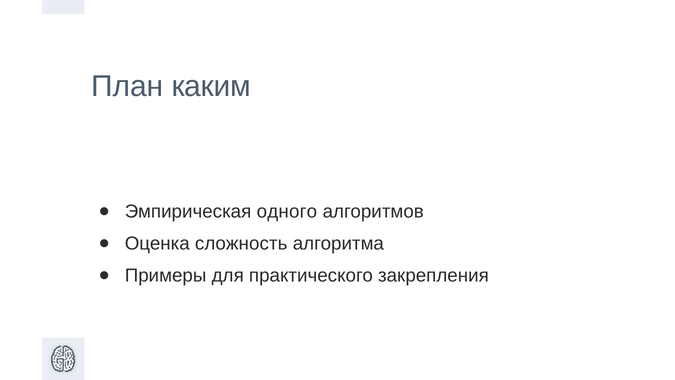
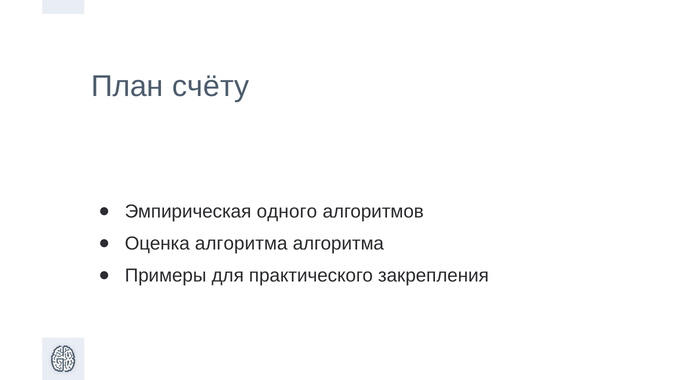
каким: каким -> счёту (211, 86)
Оценка сложность: сложность -> алгоритма (241, 243)
